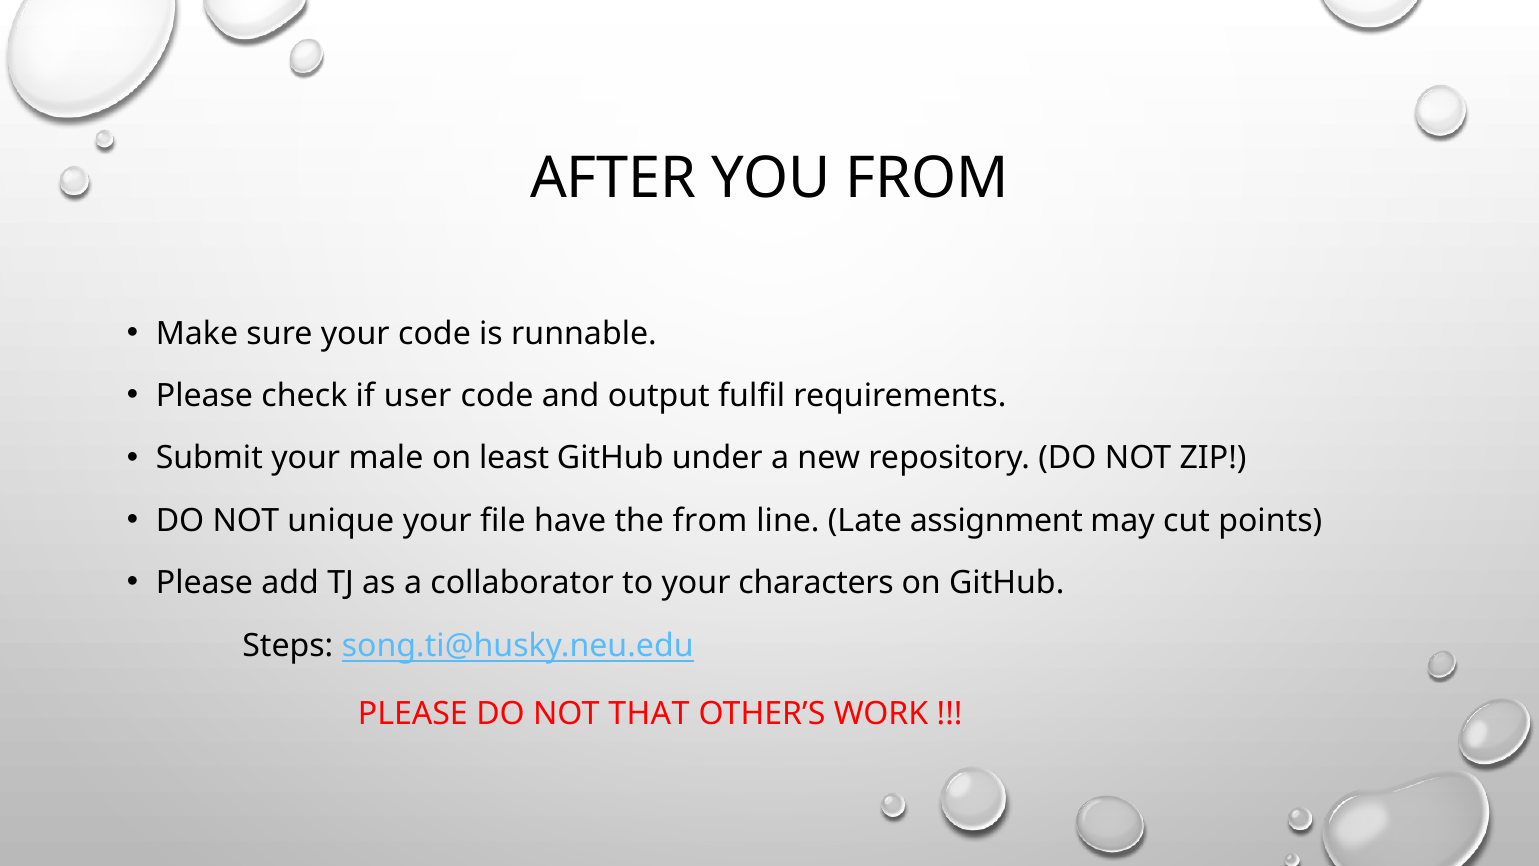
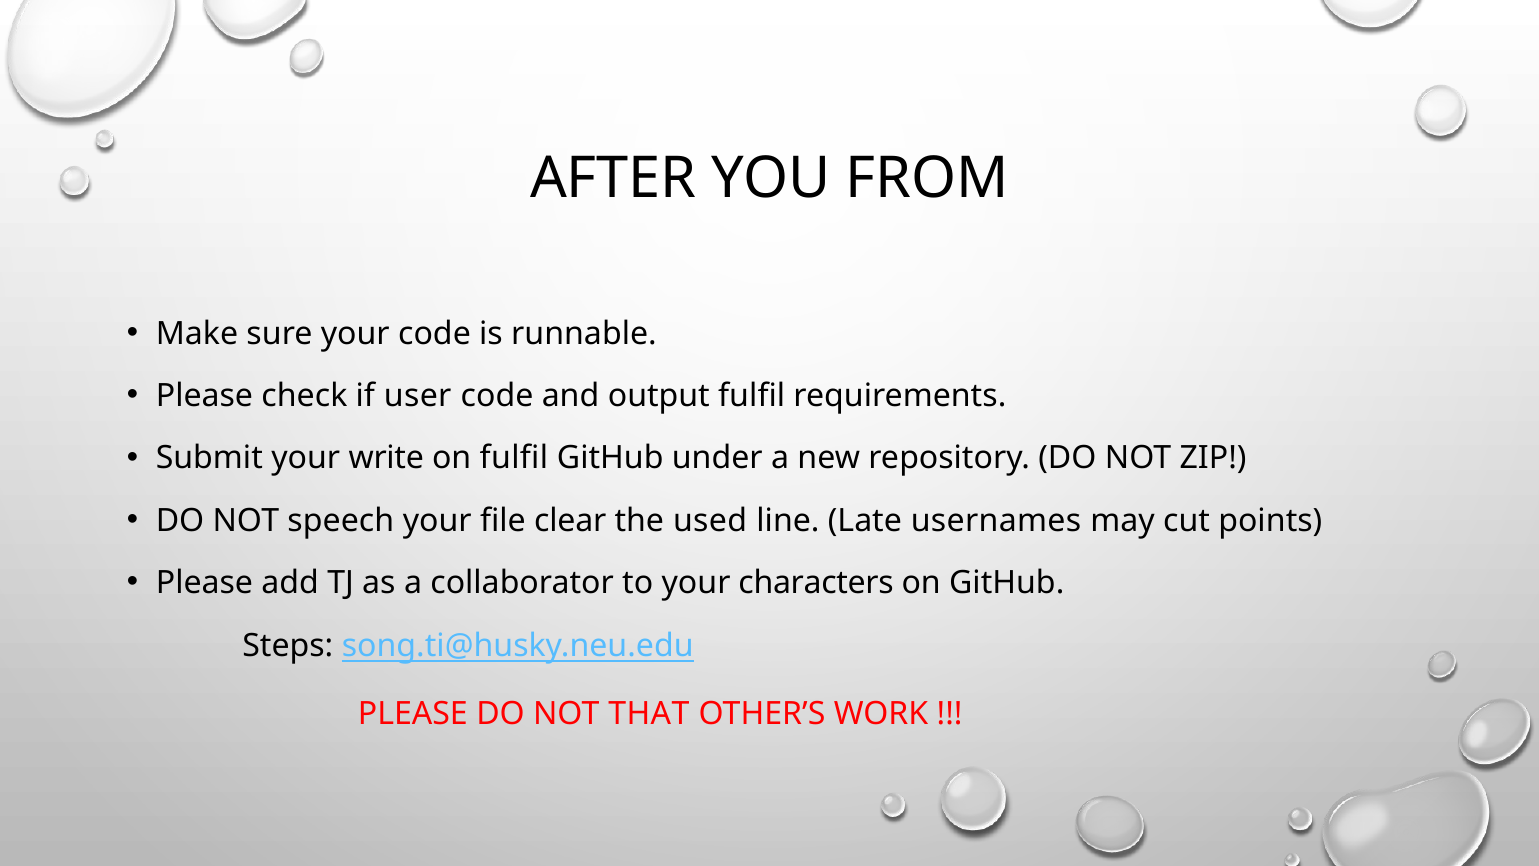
male: male -> write (386, 458)
on least: least -> fulfil (514, 458)
unique: unique -> speech (341, 520)
have: have -> clear (570, 520)
the from: from -> used (710, 520)
assignment: assignment -> usernames (996, 520)
